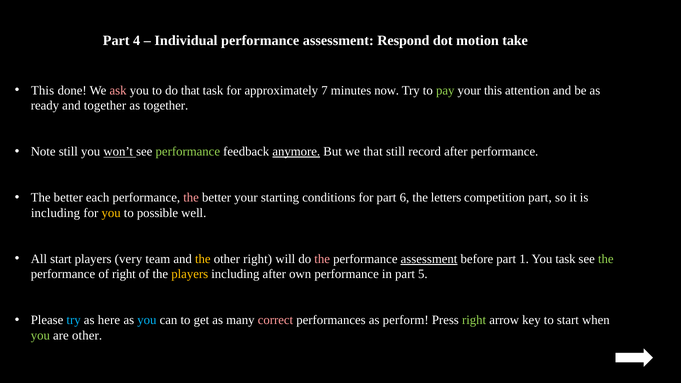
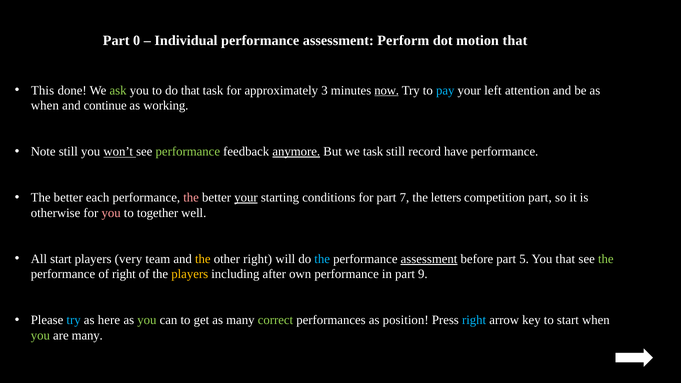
4: 4 -> 0 (137, 40)
Respond: Respond -> Perform (403, 40)
motion take: take -> that (515, 40)
ask colour: pink -> light green (118, 90)
7: 7 -> 3 (325, 90)
now underline: none -> present (387, 90)
pay colour: light green -> light blue (445, 90)
your this: this -> left (493, 90)
ready: ready -> when (45, 106)
and together: together -> continue (105, 106)
as together: together -> working (166, 106)
we that: that -> task (373, 152)
record after: after -> have (456, 152)
your underline: none -> present (246, 198)
6: 6 -> 7 (404, 198)
including: including -> otherwise (56, 213)
you colour: yellow -> pink (111, 213)
possible: possible -> together (158, 213)
the colour: pink -> light blue (322, 259)
1: 1 -> 5 (524, 259)
You task: task -> that (565, 259)
5: 5 -> 9 (423, 274)
you colour: light blue -> light green (147, 320)
correct colour: pink -> light green (275, 320)
perform: perform -> position (406, 320)
right colour: light green -> light blue (474, 320)
are other: other -> many (87, 336)
